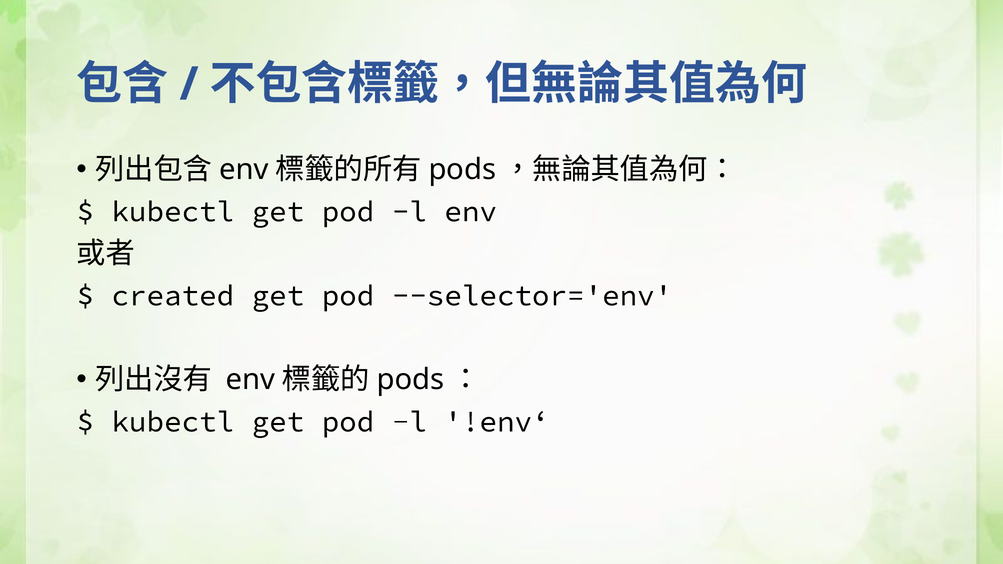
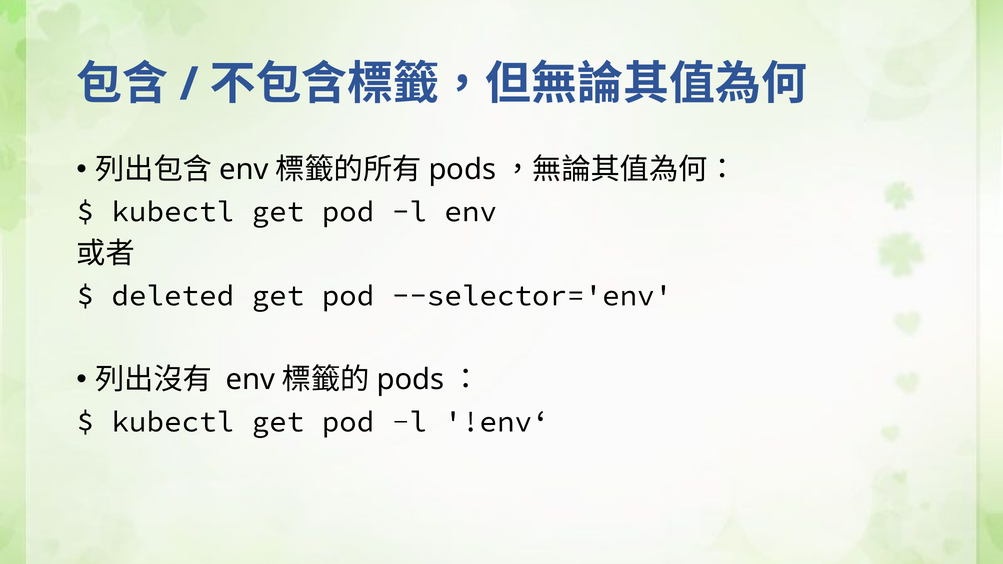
created: created -> deleted (173, 296)
